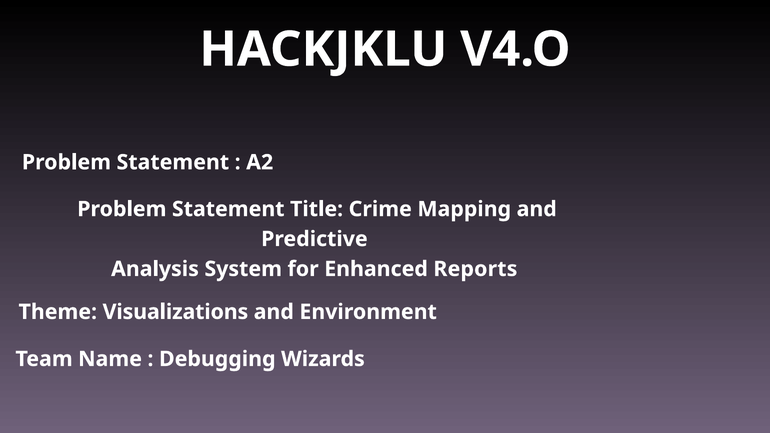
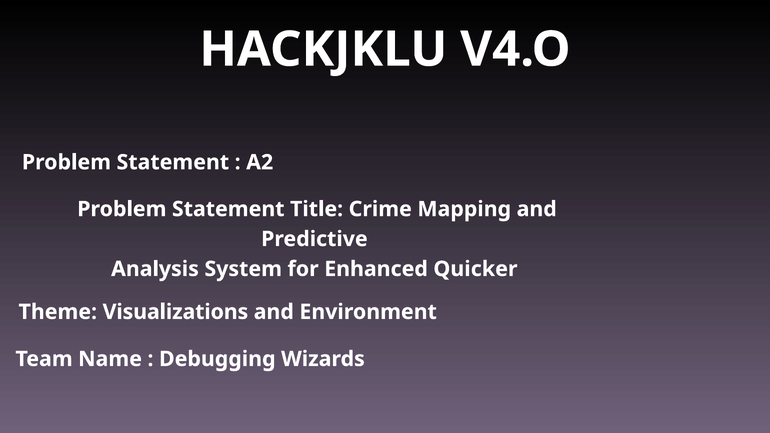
Reports: Reports -> Quicker (475, 269)
